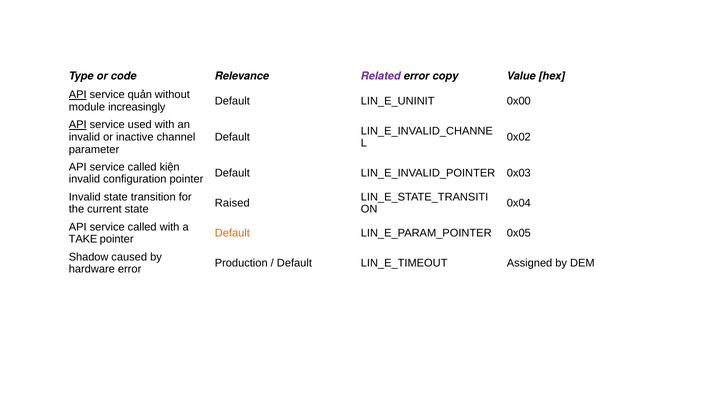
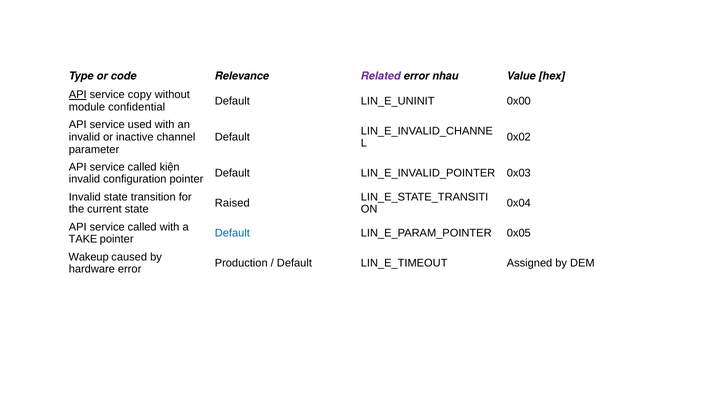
copy: copy -> nhau (445, 76)
quản: quản -> copy (140, 95)
increasingly: increasingly -> confidential (137, 107)
API underline: present -> none (78, 125)
Default colour: orange -> blue (232, 233)
Shadow: Shadow -> Wakeup (89, 257)
